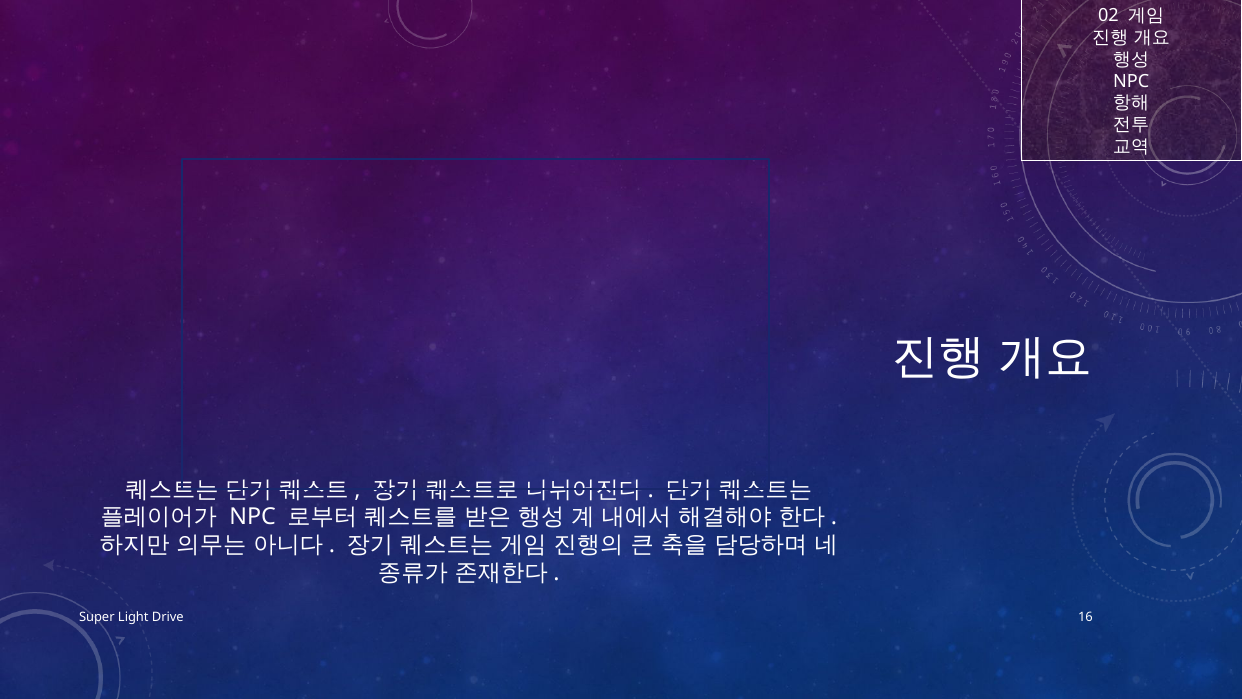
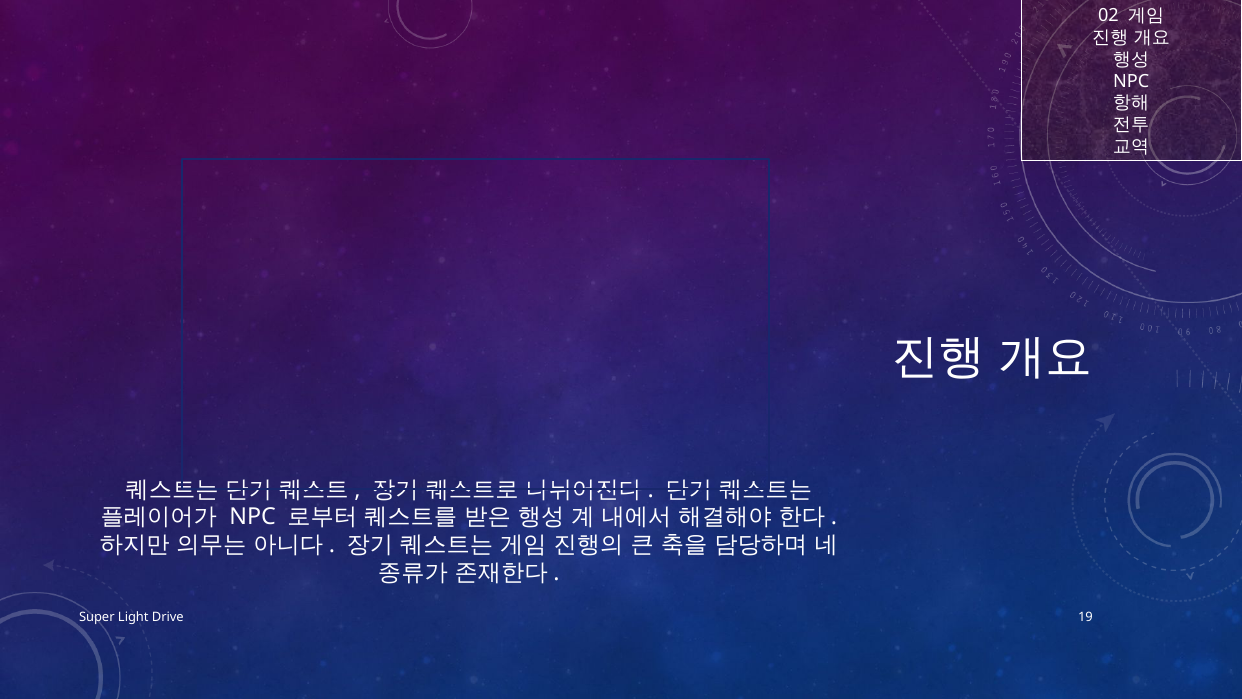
16: 16 -> 19 (1085, 617)
